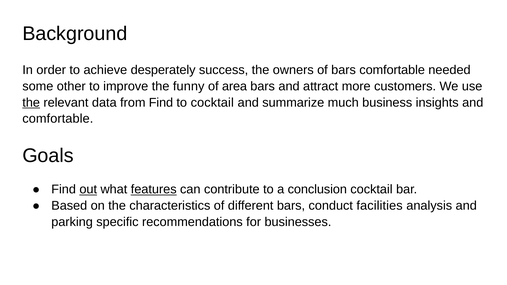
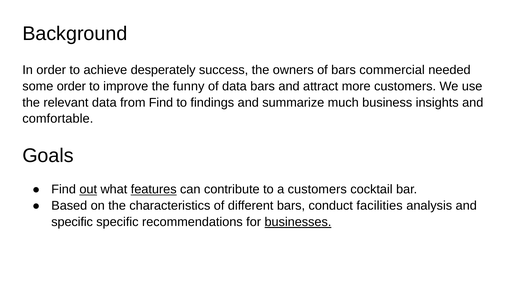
bars comfortable: comfortable -> commercial (392, 70)
some other: other -> order (71, 86)
of area: area -> data (234, 86)
the underline: present -> none (31, 103)
to cocktail: cocktail -> findings (212, 103)
a conclusion: conclusion -> customers (317, 190)
parking: parking -> specific (72, 222)
businesses underline: none -> present (298, 222)
